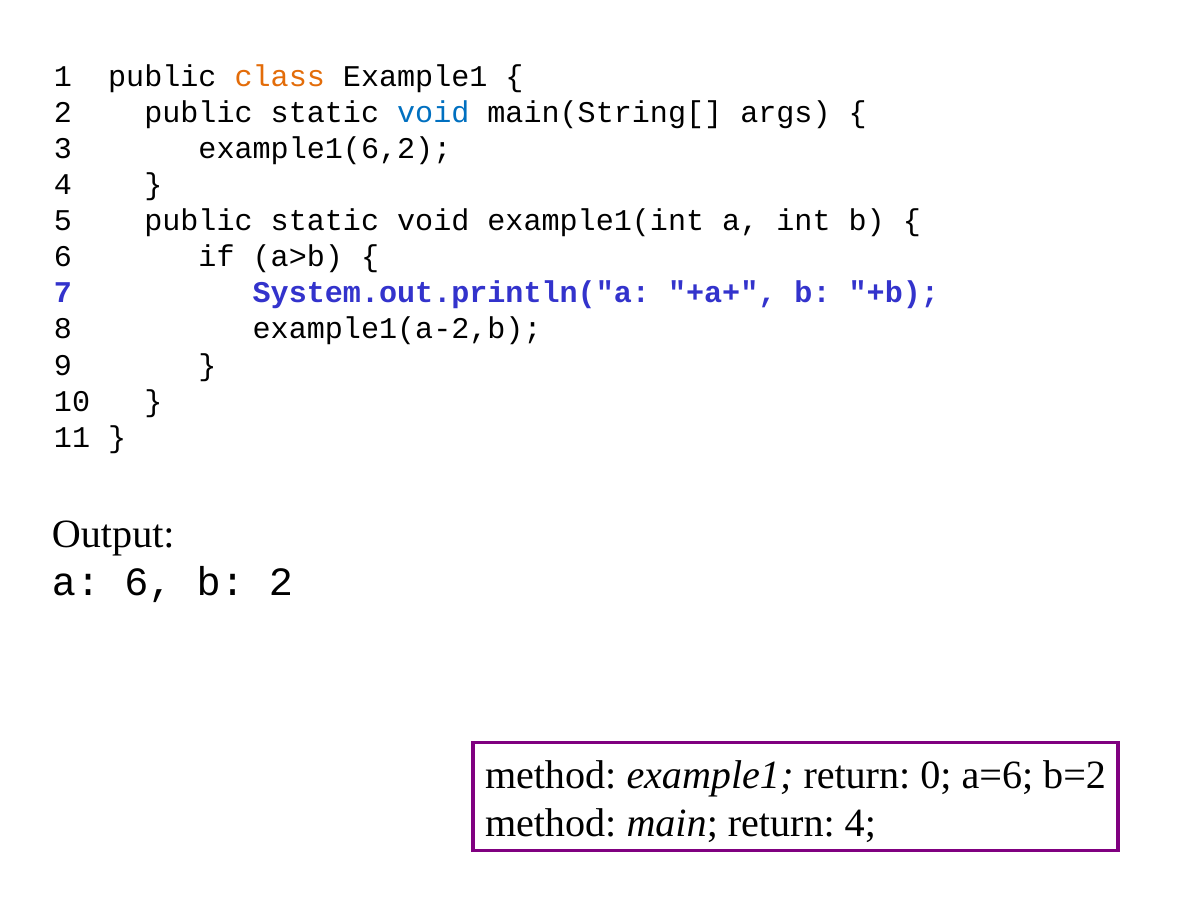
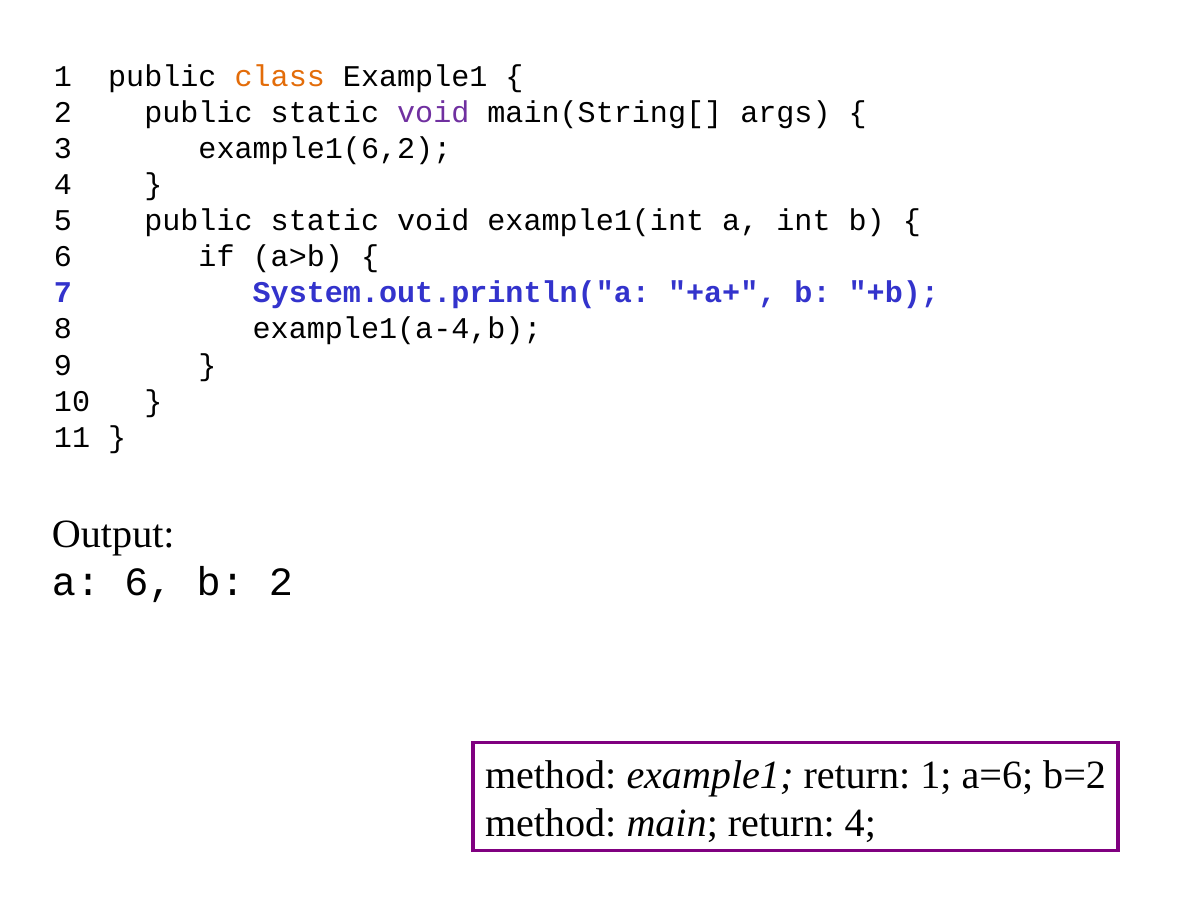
void colour: blue -> purple (433, 112)
example1(a-2,b: example1(a-2,b -> example1(a-4,b (397, 329)
return 0: 0 -> 1 (936, 775)
